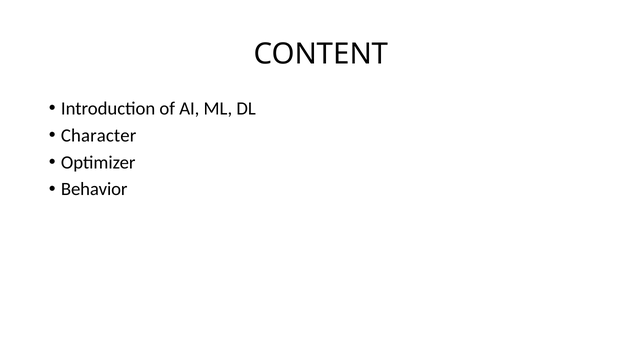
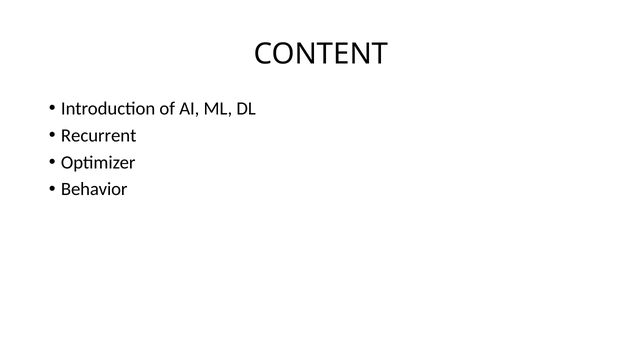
Character: Character -> Recurrent (99, 135)
